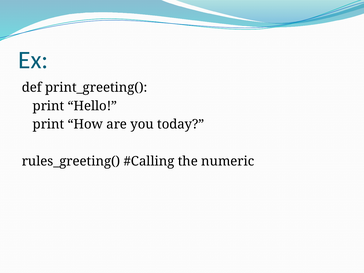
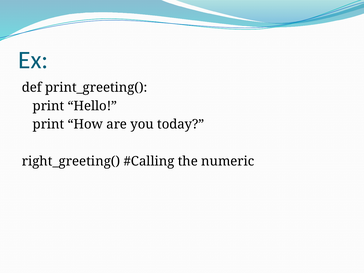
rules_greeting(: rules_greeting( -> right_greeting( (71, 161)
